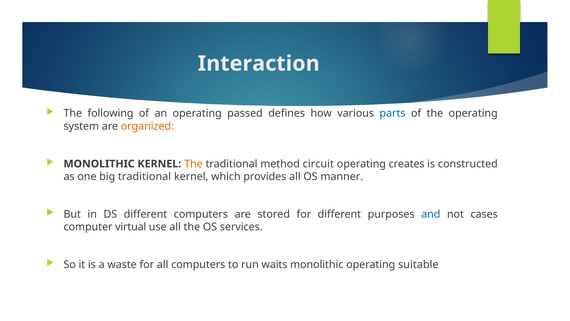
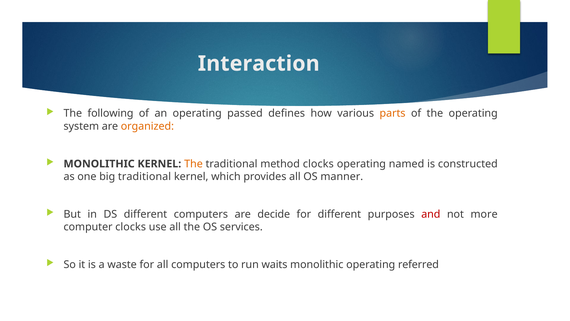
parts colour: blue -> orange (393, 113)
method circuit: circuit -> clocks (318, 164)
creates: creates -> named (407, 164)
stored: stored -> decide (274, 214)
and colour: blue -> red (431, 214)
cases: cases -> more (484, 214)
computer virtual: virtual -> clocks (131, 227)
suitable: suitable -> referred (418, 264)
